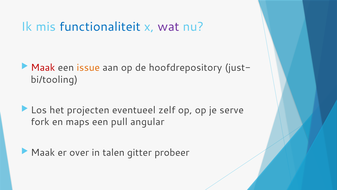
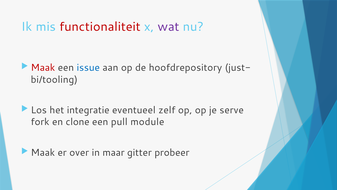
functionaliteit colour: blue -> red (100, 27)
issue colour: orange -> blue (88, 68)
projecten: projecten -> integratie (88, 110)
maps: maps -> clone (78, 122)
angular: angular -> module (147, 122)
talen: talen -> maar (114, 152)
